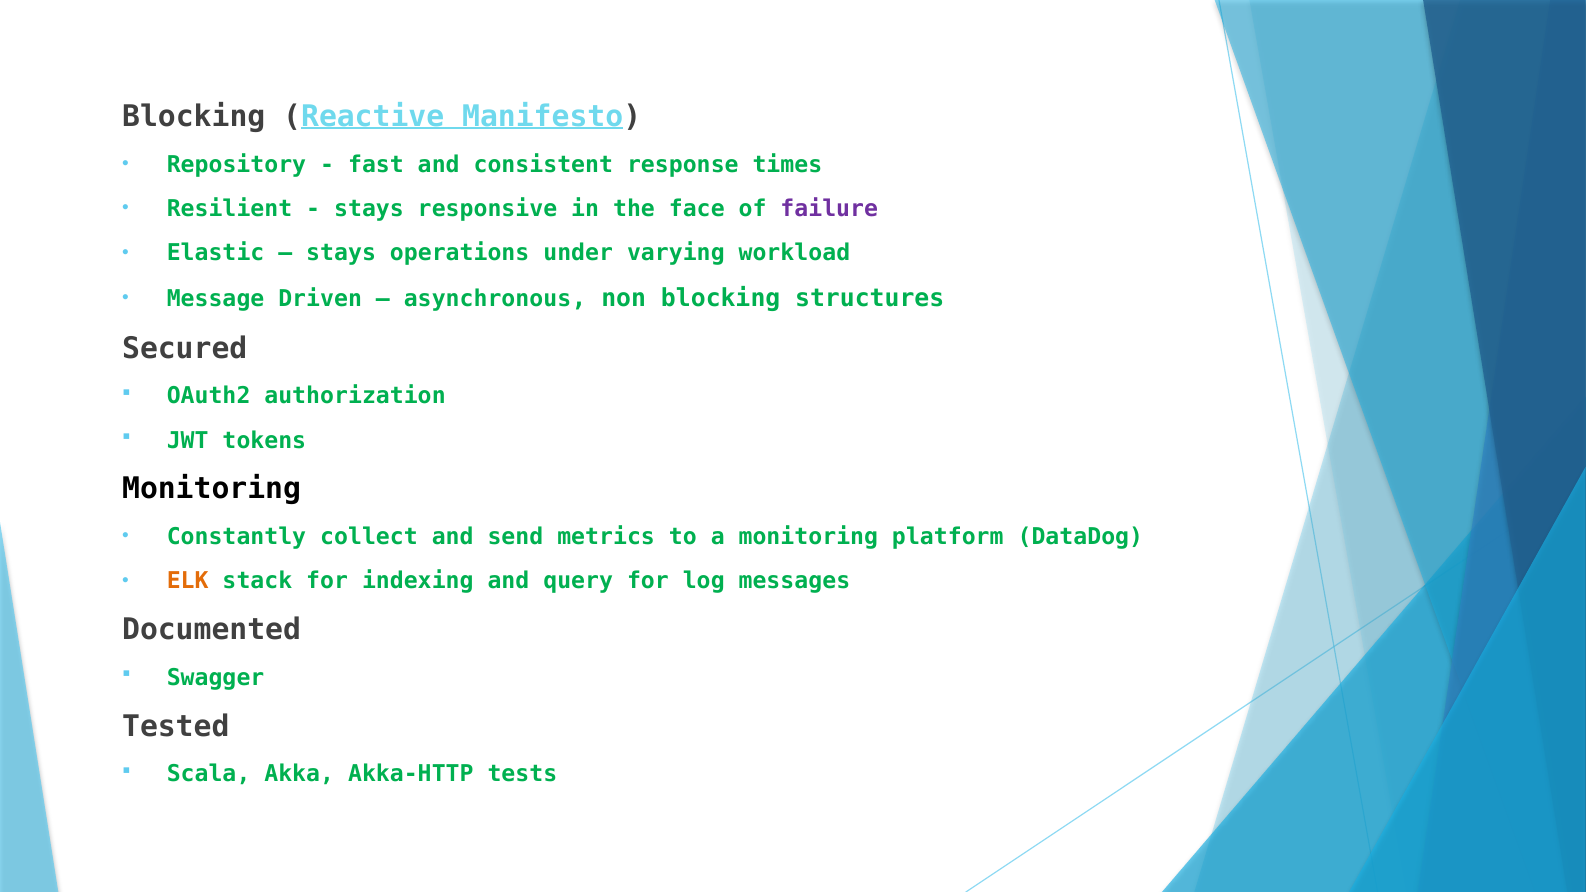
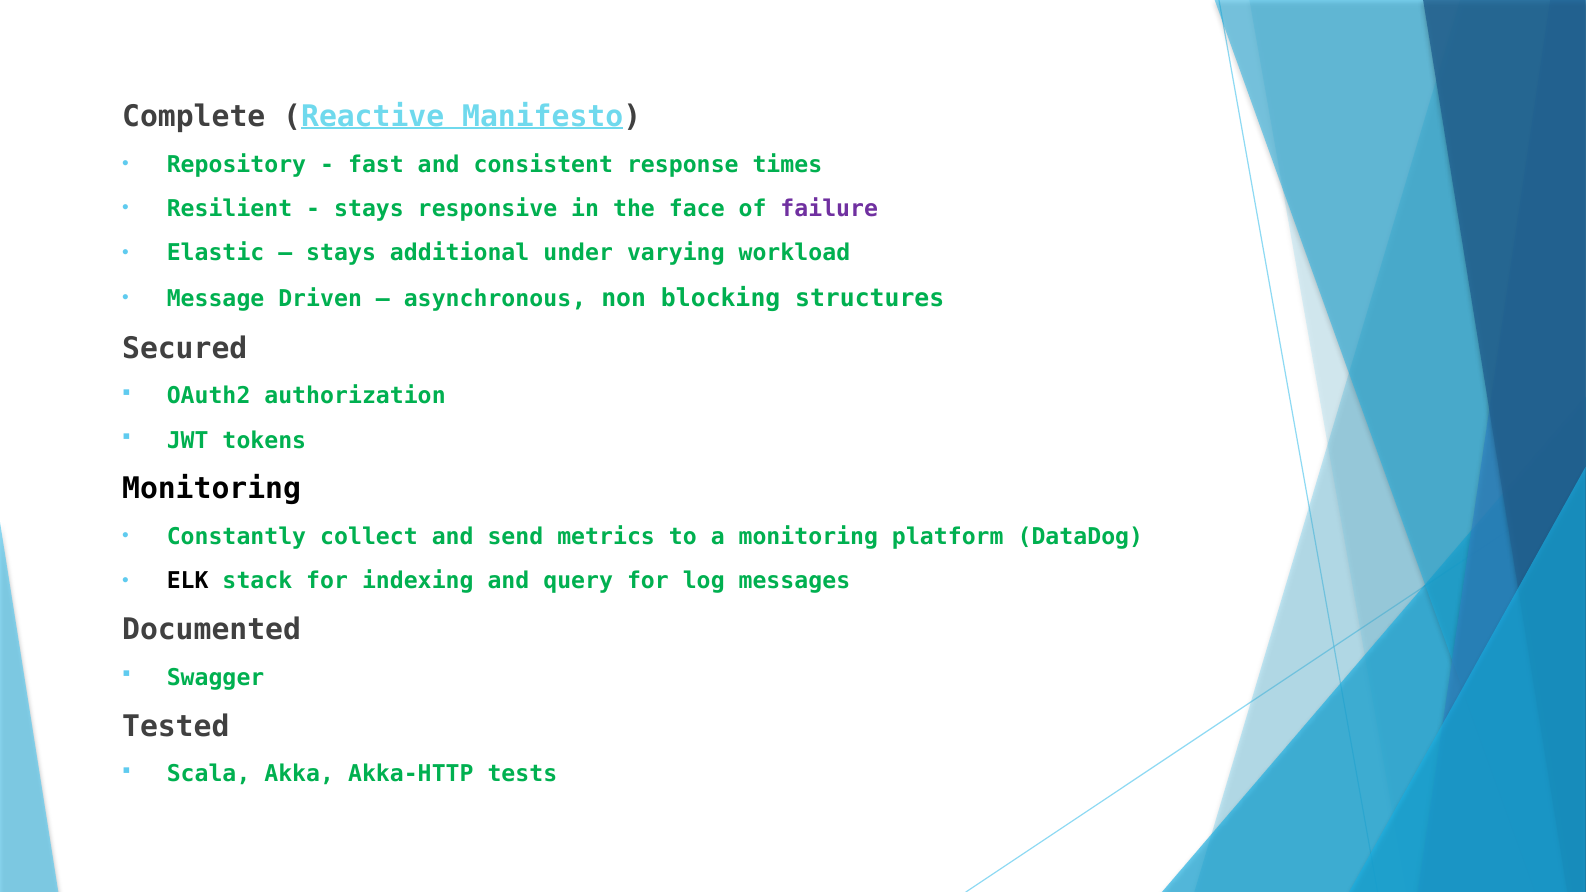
Blocking: Blocking -> Complete (194, 117)
operations: operations -> additional (460, 253)
ELK colour: orange -> black (188, 581)
